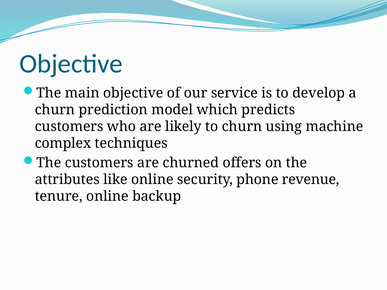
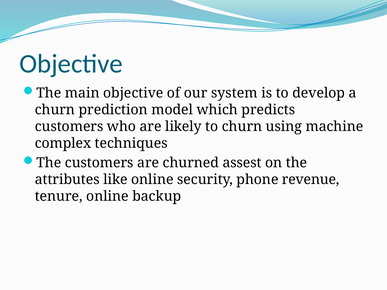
service: service -> system (234, 93)
offers: offers -> assest (242, 163)
